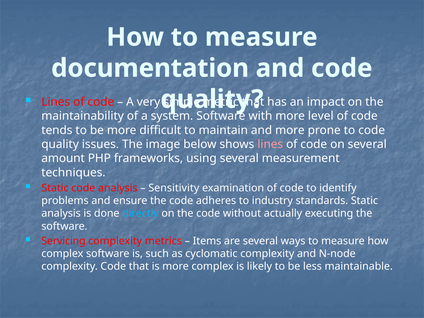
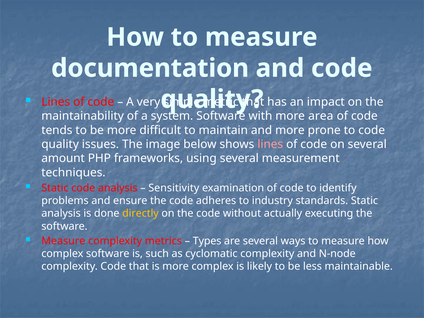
level: level -> area (321, 116)
directly colour: light blue -> yellow (140, 213)
Servicing: Servicing -> Measure (63, 241)
Items: Items -> Types (207, 241)
